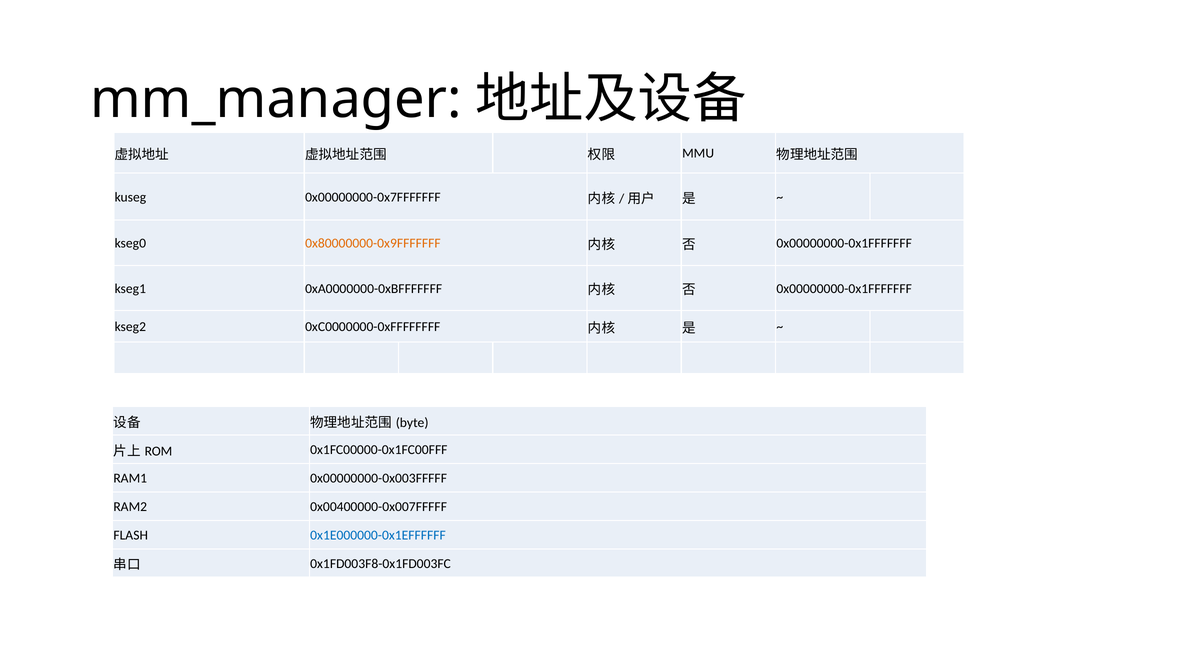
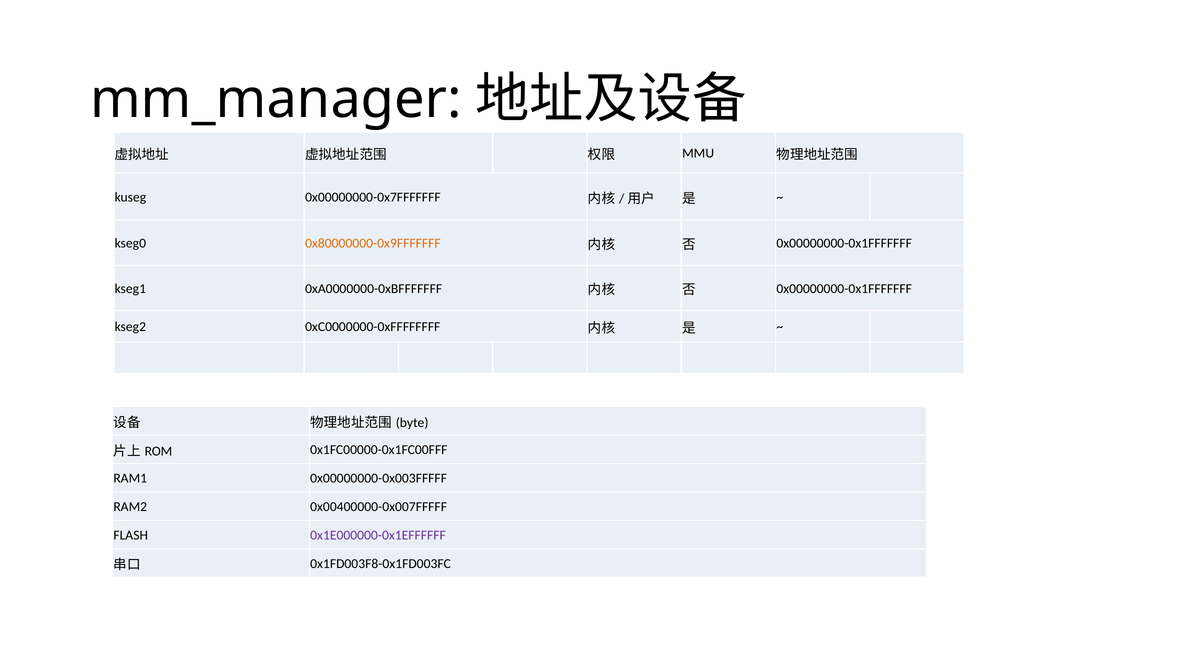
0x1E000000-0x1EFFFFFF colour: blue -> purple (378, 535)
